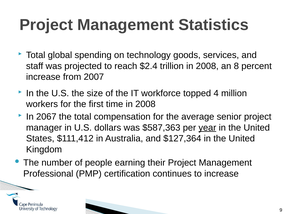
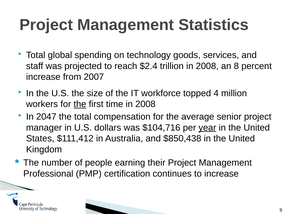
the underline: none -> present (80, 104)
2067: 2067 -> 2047 (46, 117)
$587,363: $587,363 -> $104,716 (161, 127)
$127,364: $127,364 -> $850,438 (182, 138)
